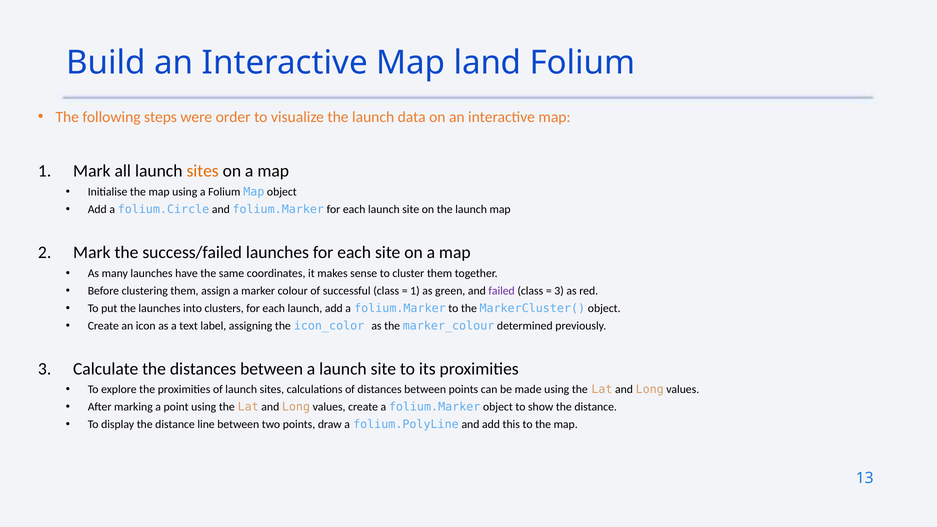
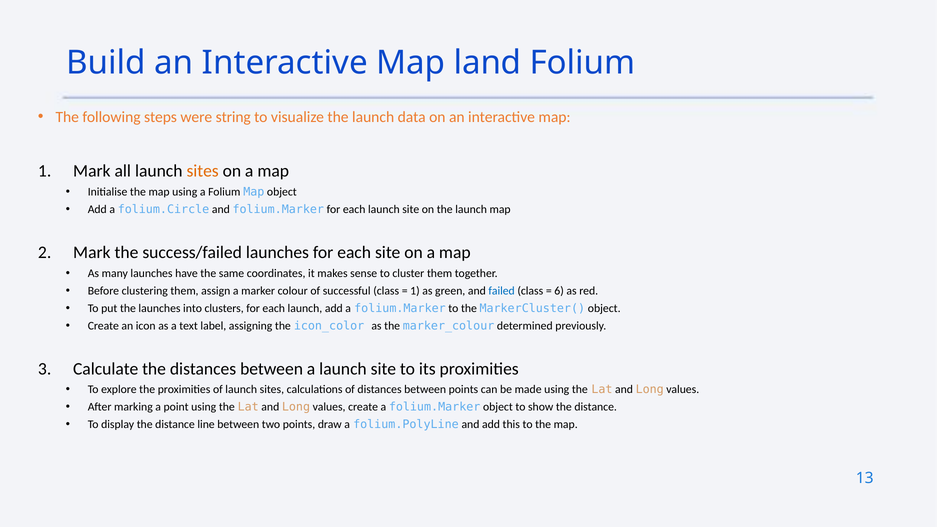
order: order -> string (233, 117)
failed colour: purple -> blue (502, 291)
3: 3 -> 6 (559, 291)
